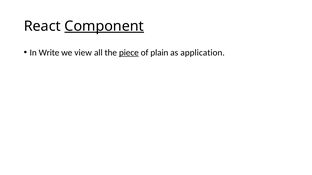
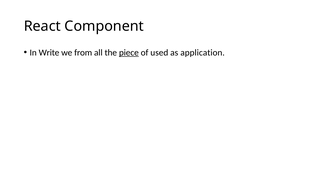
Component underline: present -> none (104, 26)
view: view -> from (83, 53)
plain: plain -> used (159, 53)
